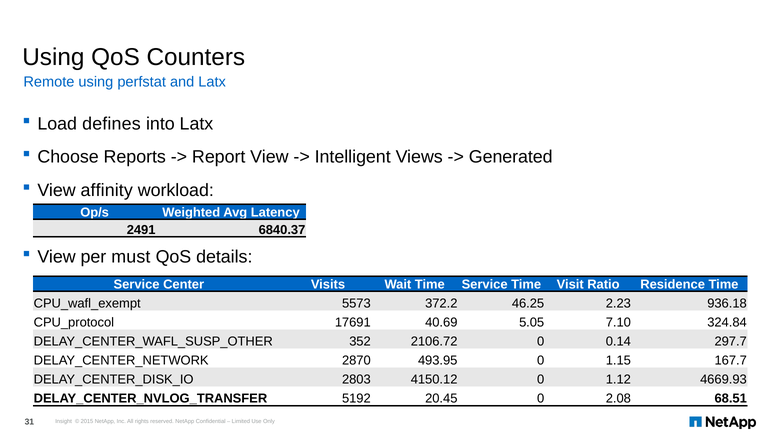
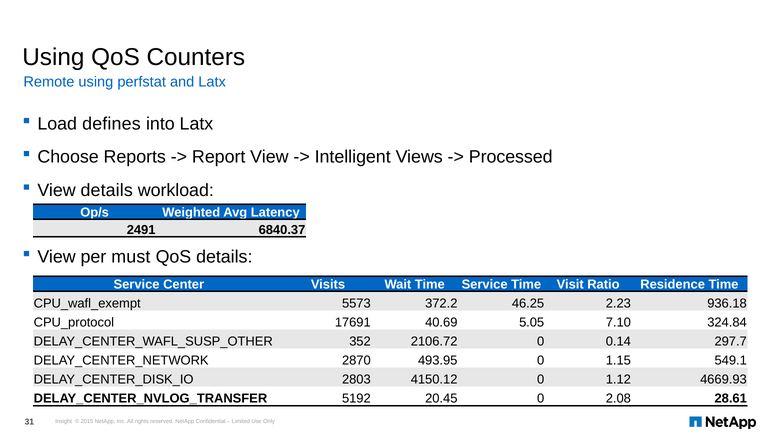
Generated: Generated -> Processed (511, 157)
View affinity: affinity -> details (107, 190)
167.7: 167.7 -> 549.1 (731, 360)
68.51: 68.51 -> 28.61 (731, 398)
